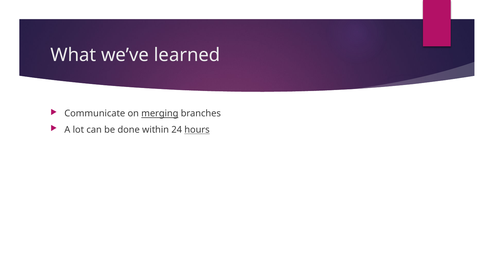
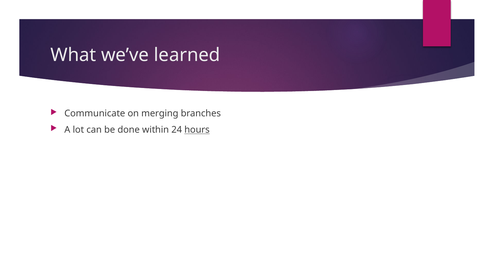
merging underline: present -> none (160, 114)
